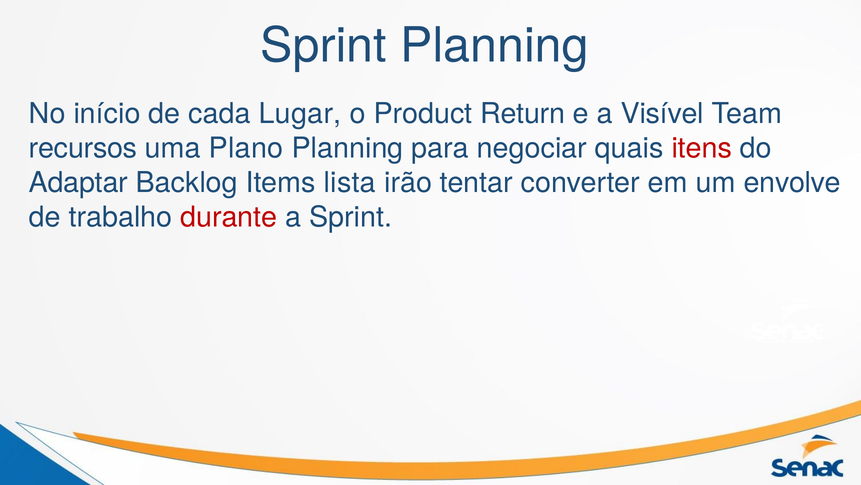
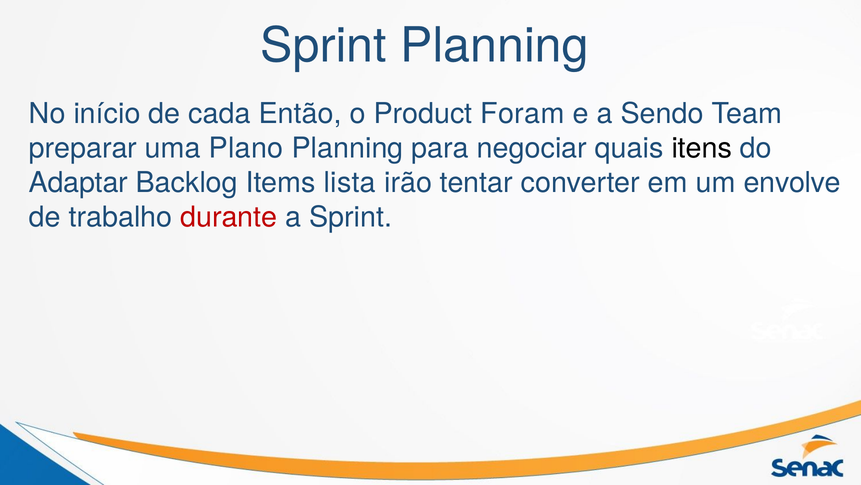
Lugar: Lugar -> Então (300, 114)
Return: Return -> Foram (522, 114)
Visível: Visível -> Sendo (662, 114)
recursos: recursos -> preparar (83, 148)
itens colour: red -> black (702, 148)
